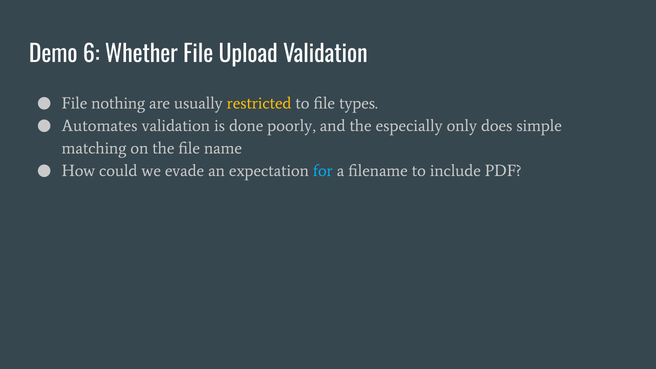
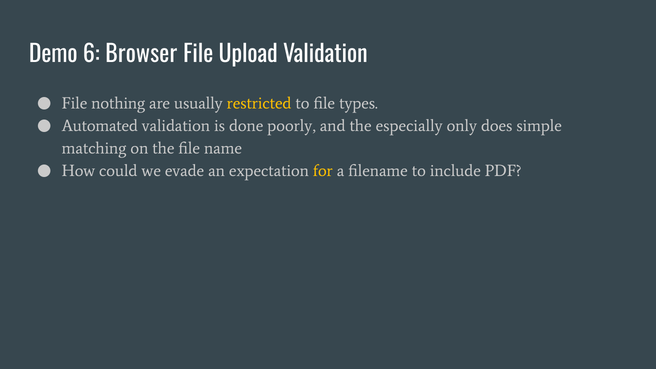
Whether: Whether -> Browser (141, 54)
Automates: Automates -> Automated (100, 126)
for colour: light blue -> yellow (323, 171)
